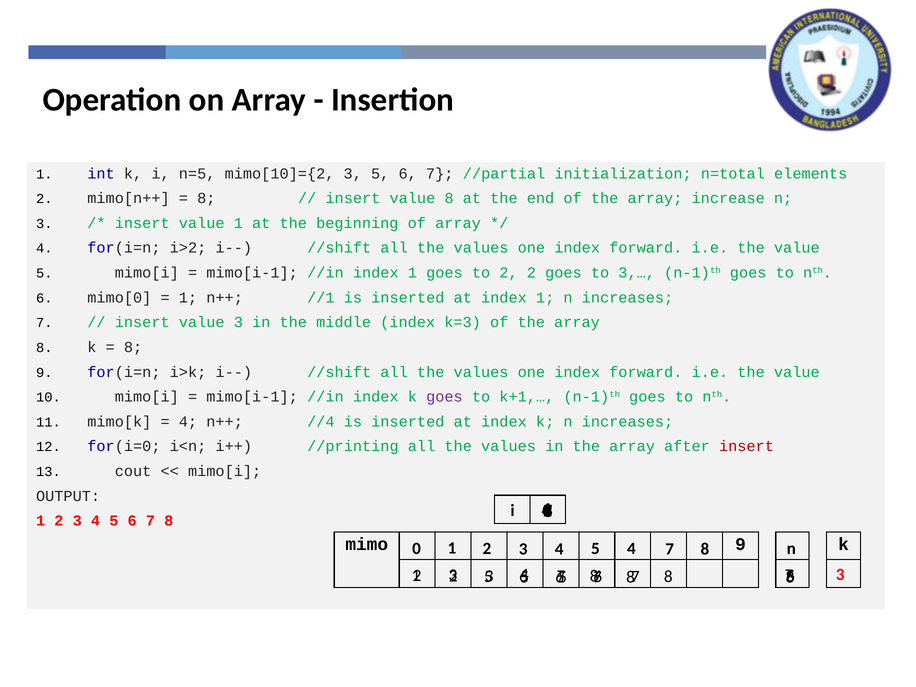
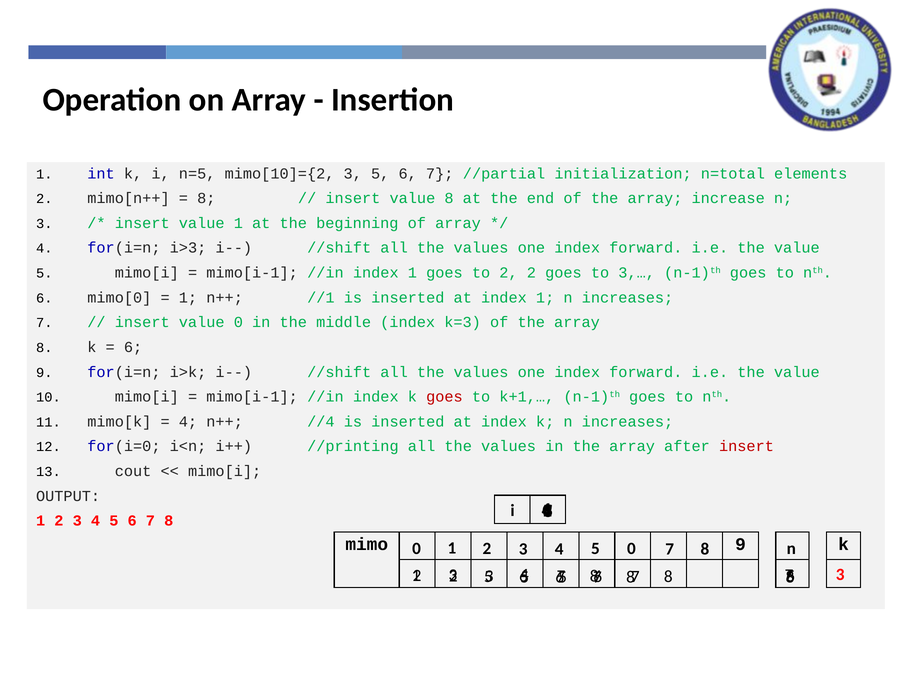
i>2: i>2 -> i>3 (188, 248)
value 3: 3 -> 0 (238, 322)
8: 8 -> 6 (133, 347)
goes colour: purple -> red (444, 397)
4: 4 -> 0 (631, 549)
